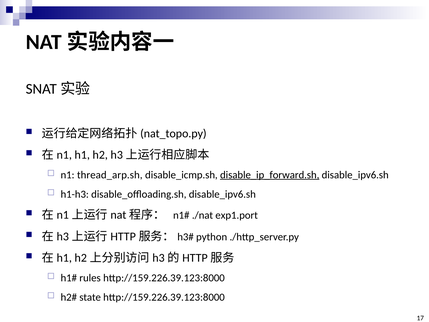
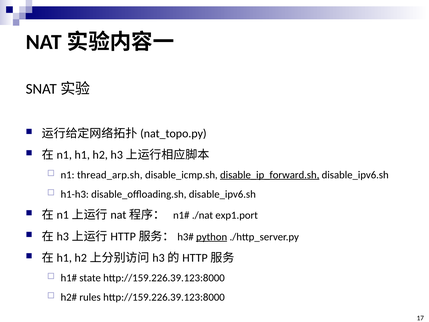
python underline: none -> present (212, 237)
rules: rules -> state (90, 278)
state: state -> rules (90, 297)
